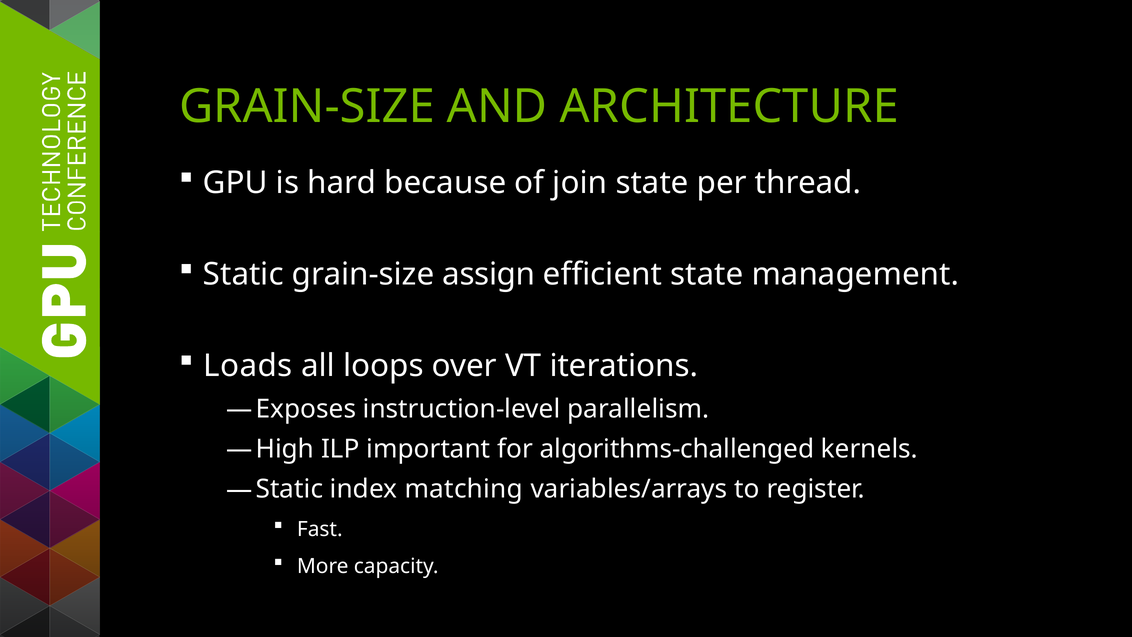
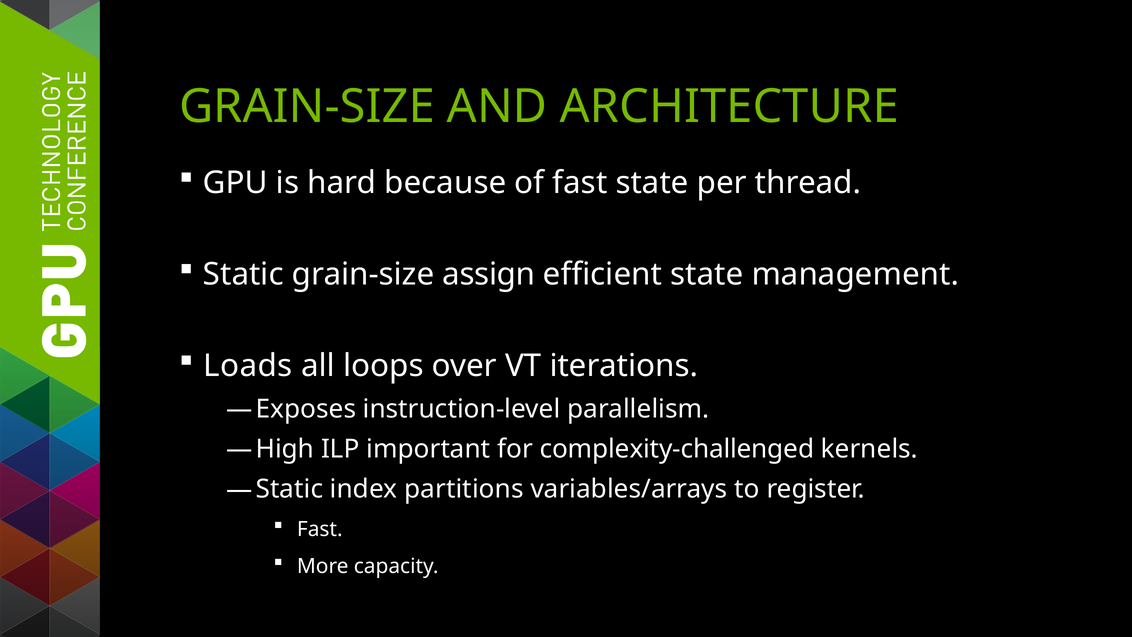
of join: join -> fast (580, 183)
algorithms-challenged: algorithms-challenged -> complexity-challenged (677, 449)
matching: matching -> partitions (464, 489)
